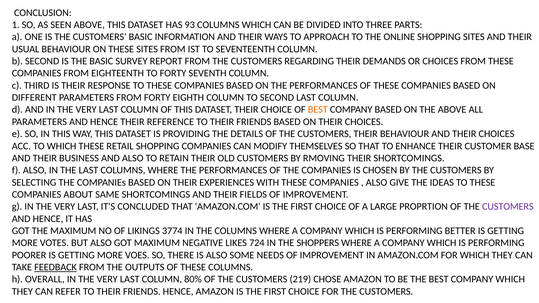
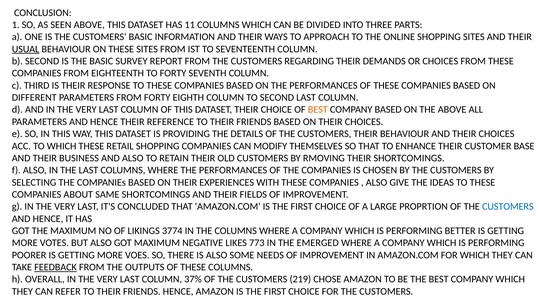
93: 93 -> 11 (190, 25)
USUAL underline: none -> present (26, 49)
CUSTOMERS colour: purple -> blue (508, 207)
724: 724 -> 773 (257, 243)
SHOPPERS: SHOPPERS -> EMERGED (318, 243)
80%: 80% -> 37% (193, 279)
